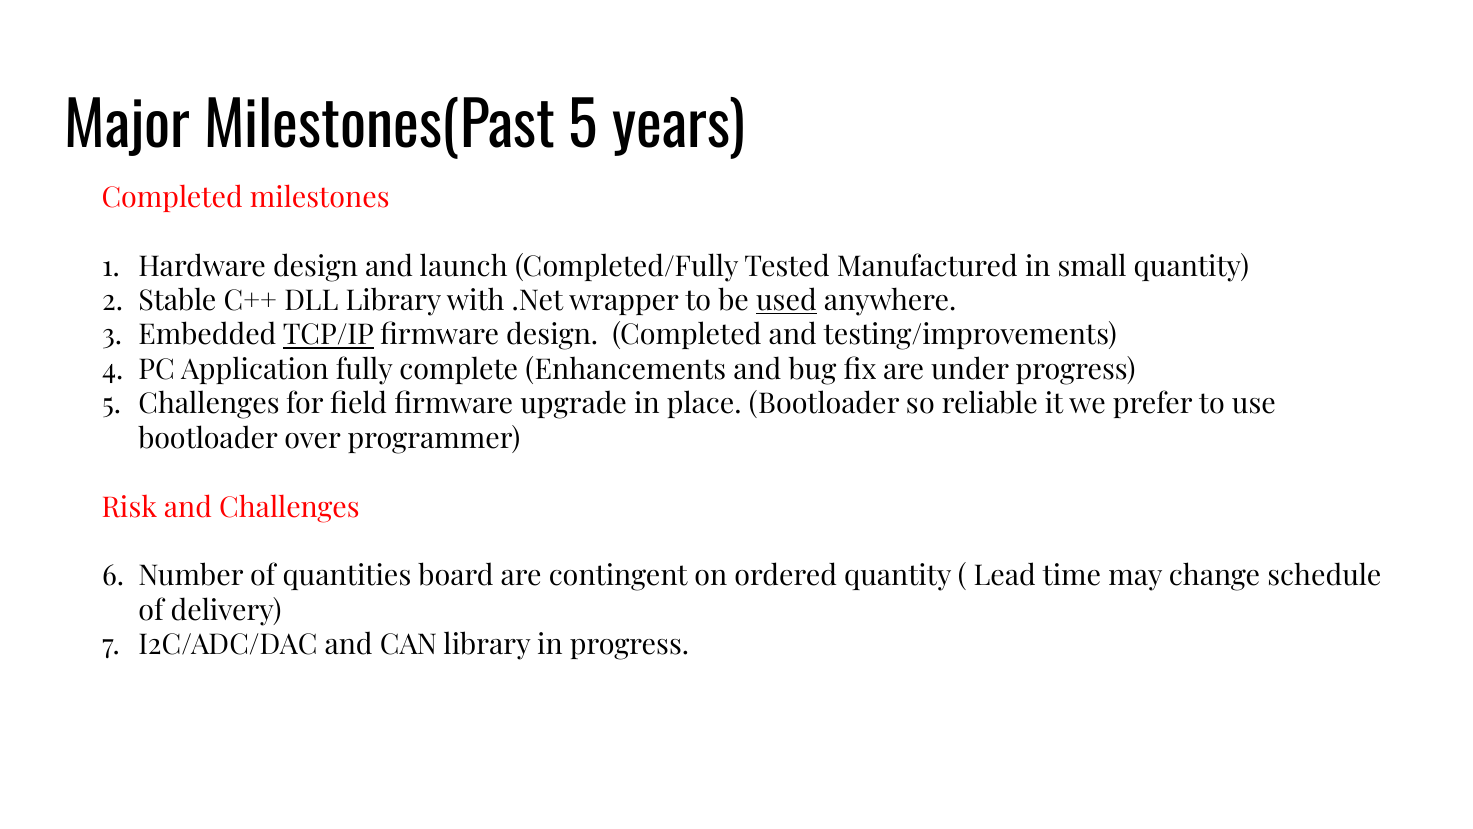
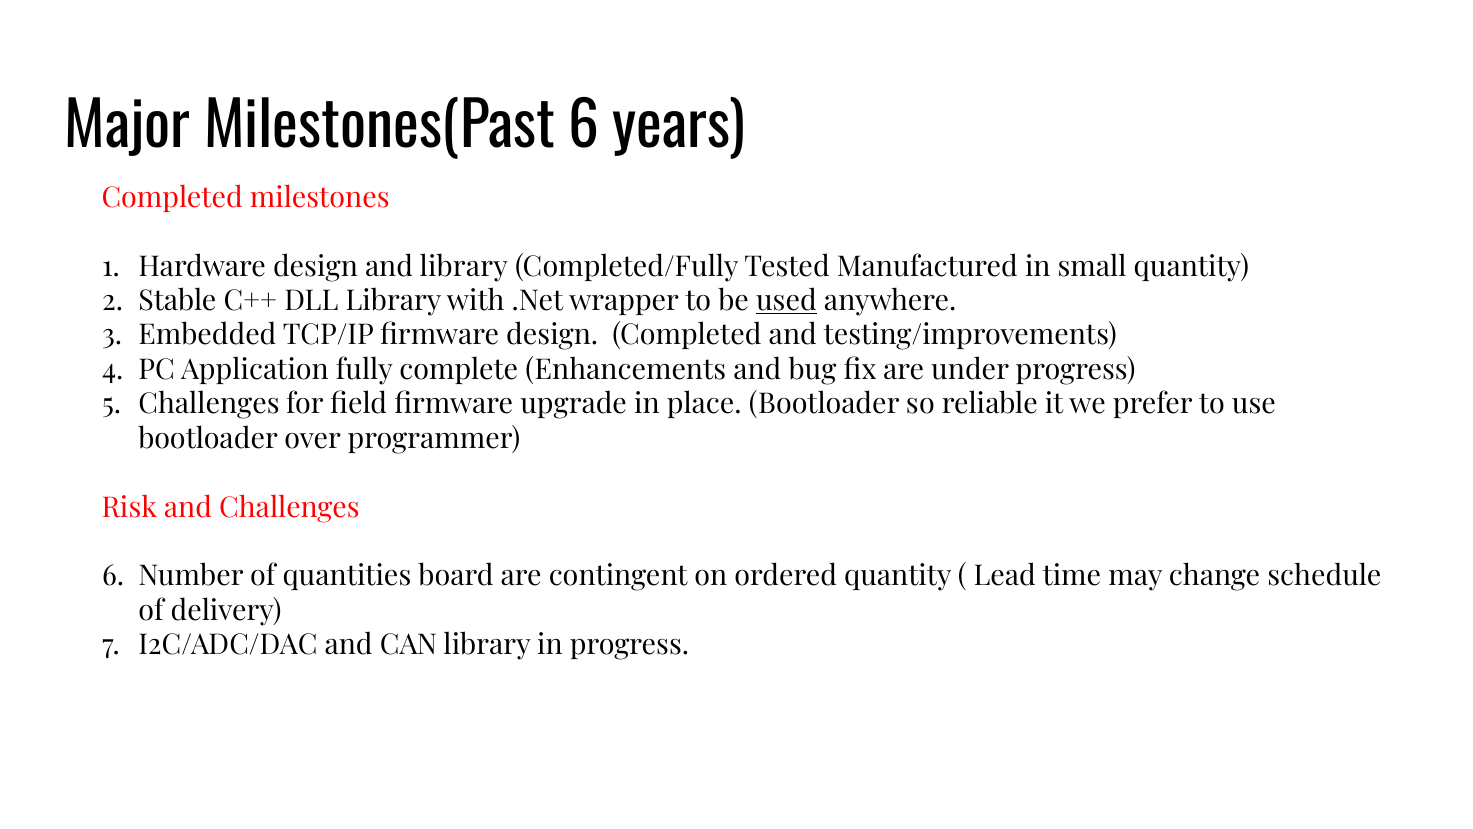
Milestones(Past 5: 5 -> 6 (584, 128)
and launch: launch -> library (464, 267)
TCP/IP underline: present -> none (328, 335)
